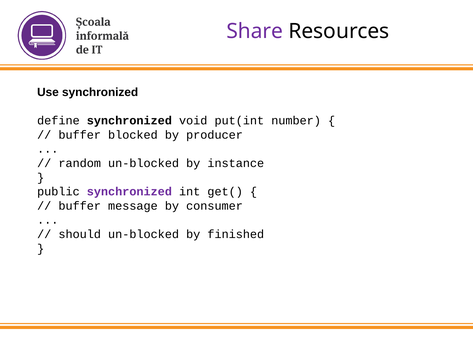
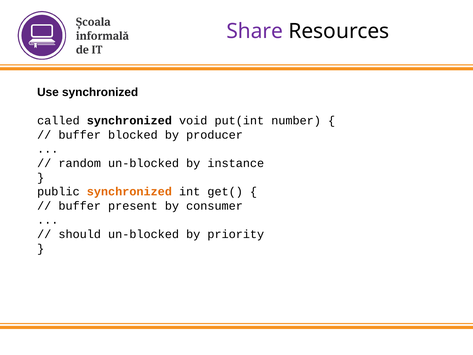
define: define -> called (58, 121)
synchronized colour: purple -> orange (129, 192)
message: message -> present (133, 206)
finished: finished -> priority (236, 234)
